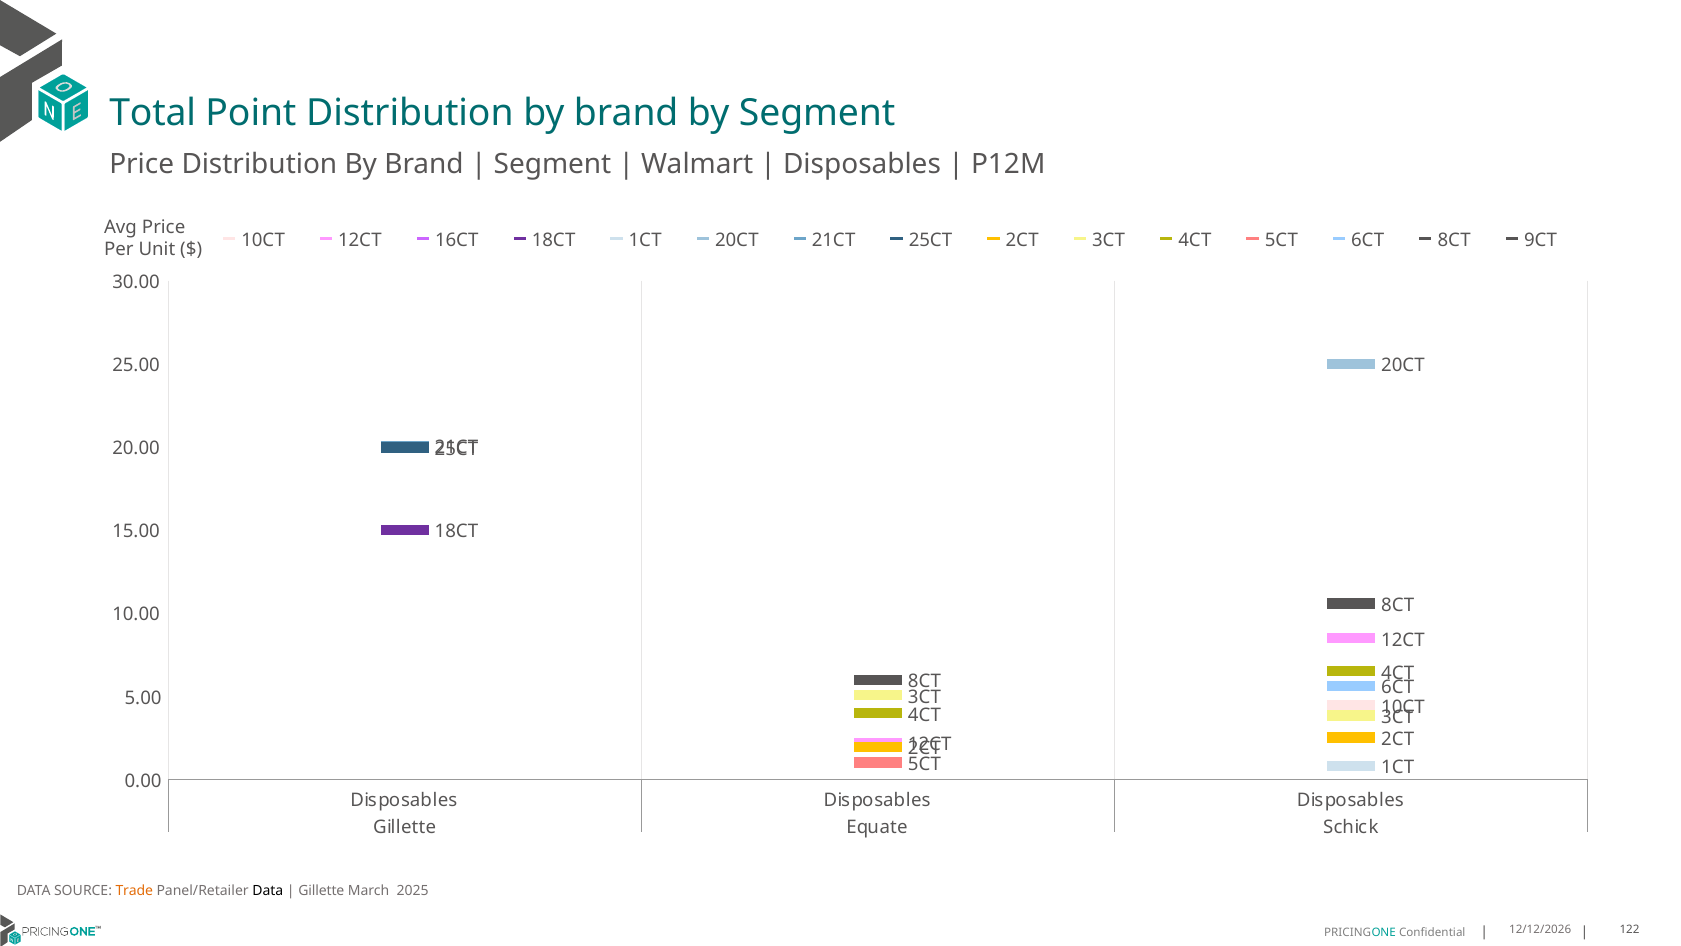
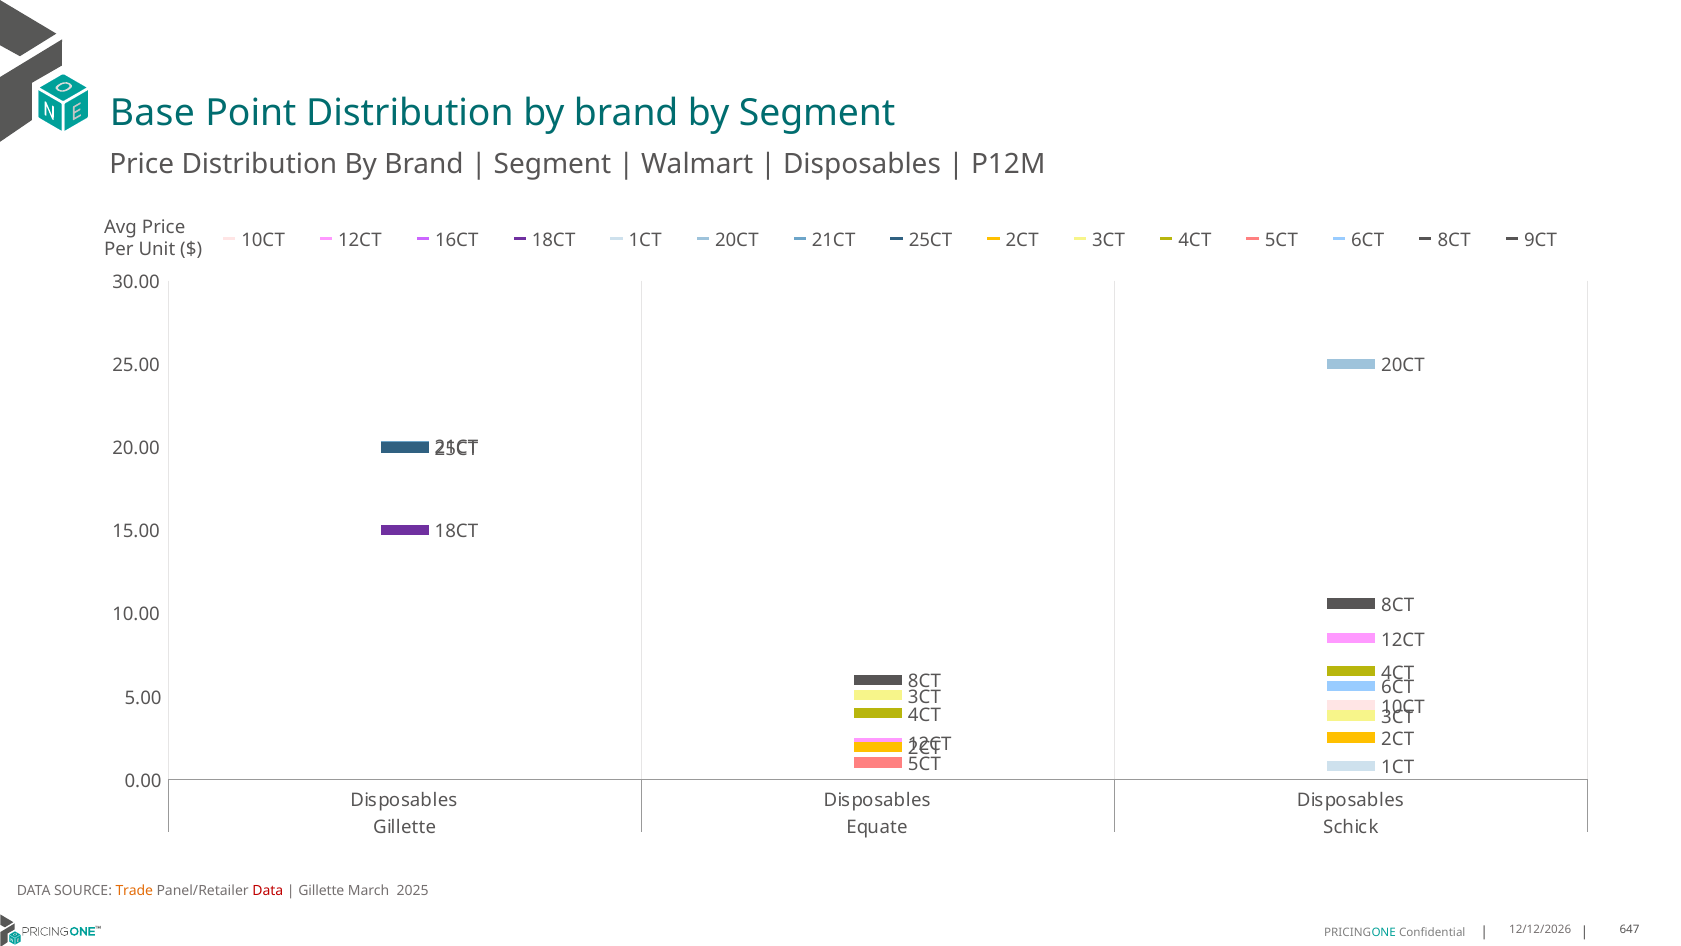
Total: Total -> Base (152, 113)
Data colour: black -> red (268, 891)
122: 122 -> 647 (1630, 930)
